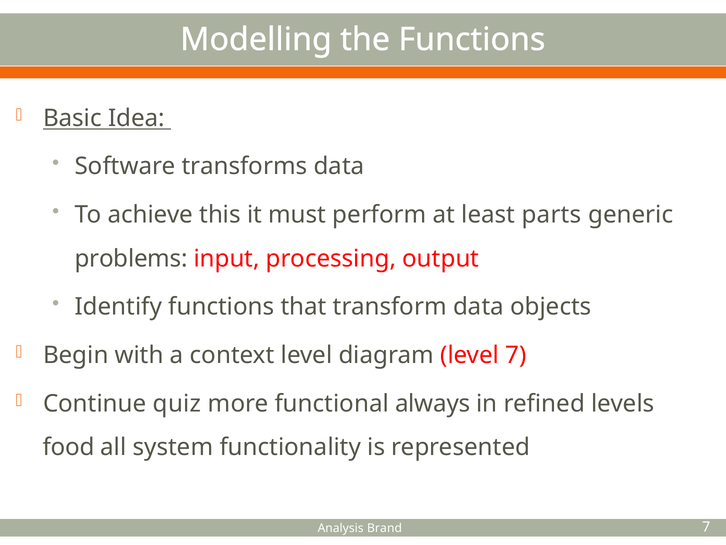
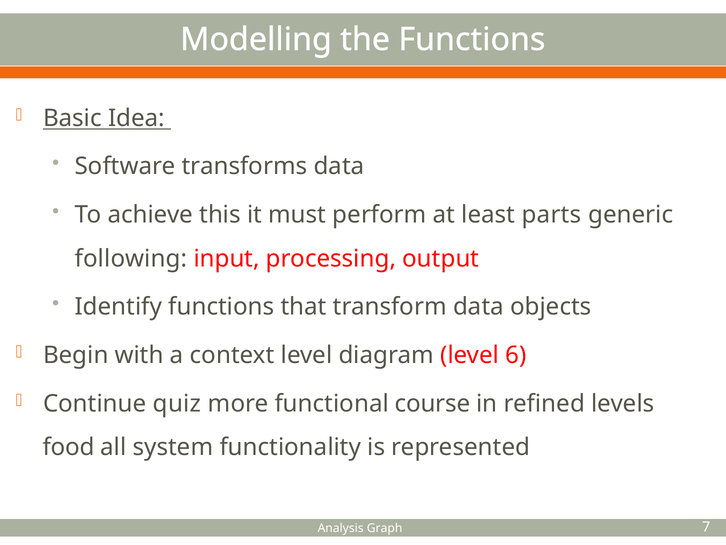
problems: problems -> following (131, 258)
level 7: 7 -> 6 (516, 355)
always: always -> course (433, 403)
Brand: Brand -> Graph (385, 528)
